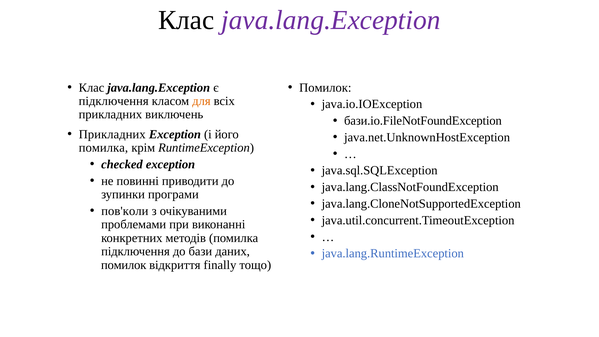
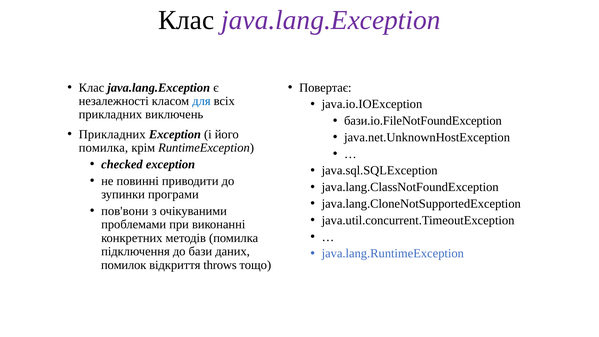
Помилок: Помилок -> Повертає (325, 88)
підключення: підключення -> незалежності (114, 101)
для colour: orange -> blue (201, 101)
пов'коли: пов'коли -> пов'вони (125, 211)
finally: finally -> throws (220, 265)
